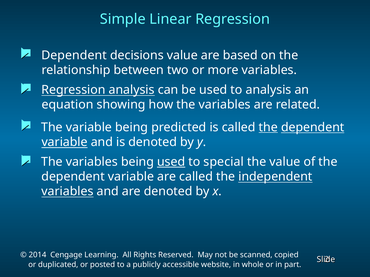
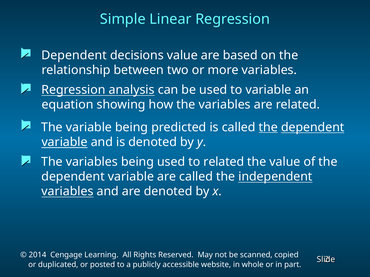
to analysis: analysis -> variable (268, 90)
used underline: present -> none (171, 162)
to special: special -> related (224, 162)
